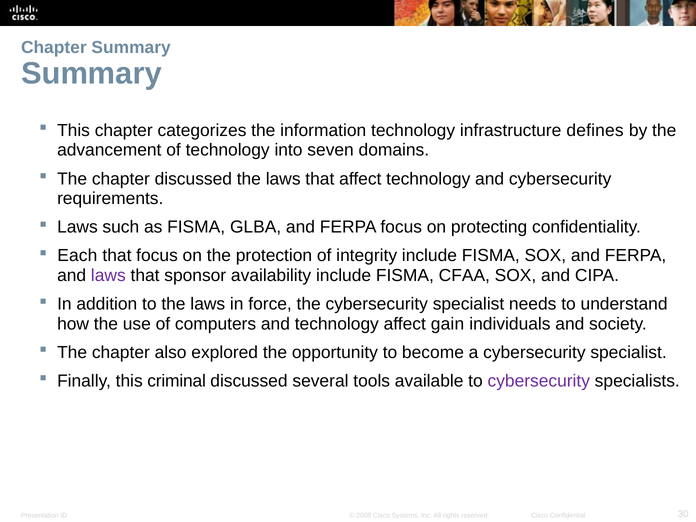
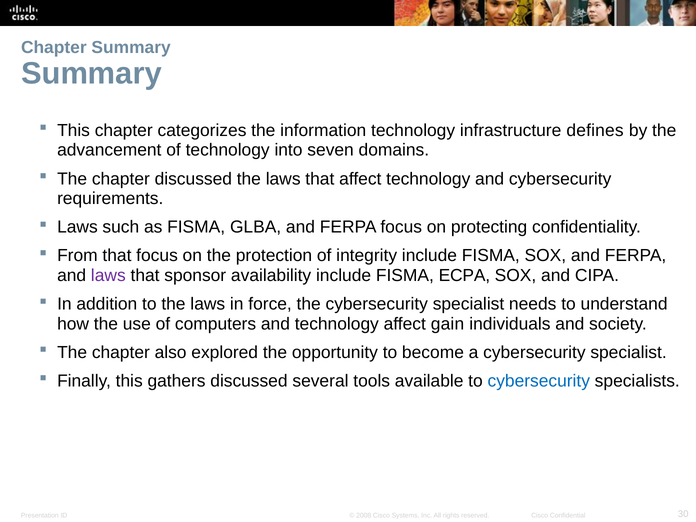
Each: Each -> From (77, 256)
CFAA: CFAA -> ECPA (464, 276)
criminal: criminal -> gathers (177, 381)
cybersecurity colour: purple -> blue (539, 381)
